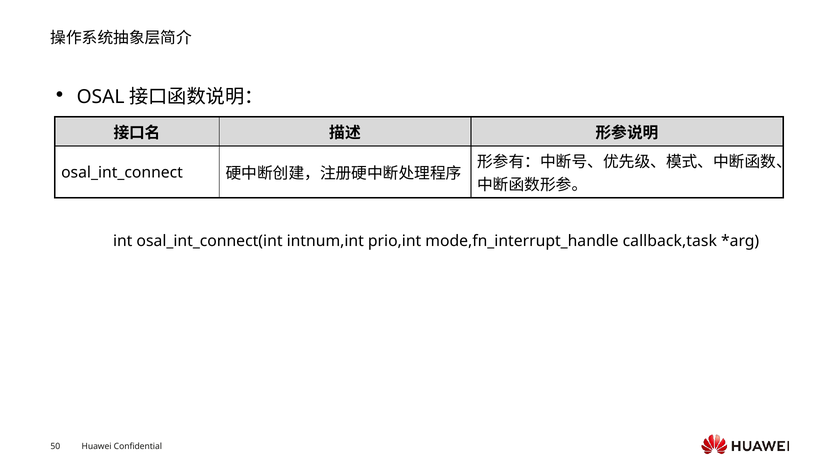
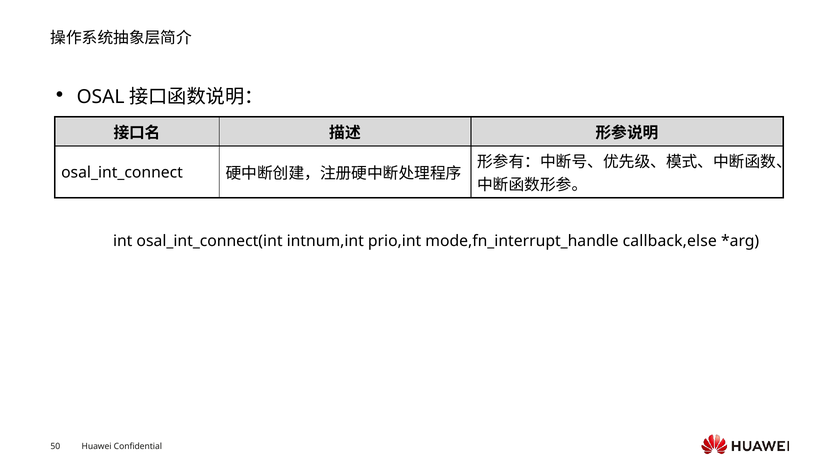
callback,task: callback,task -> callback,else (670, 241)
